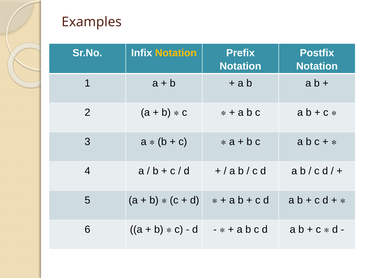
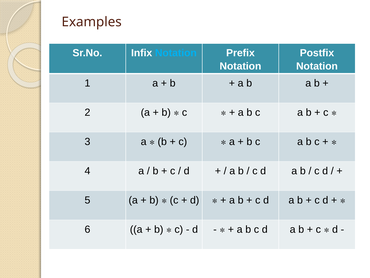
Notation colour: yellow -> light blue (176, 53)
